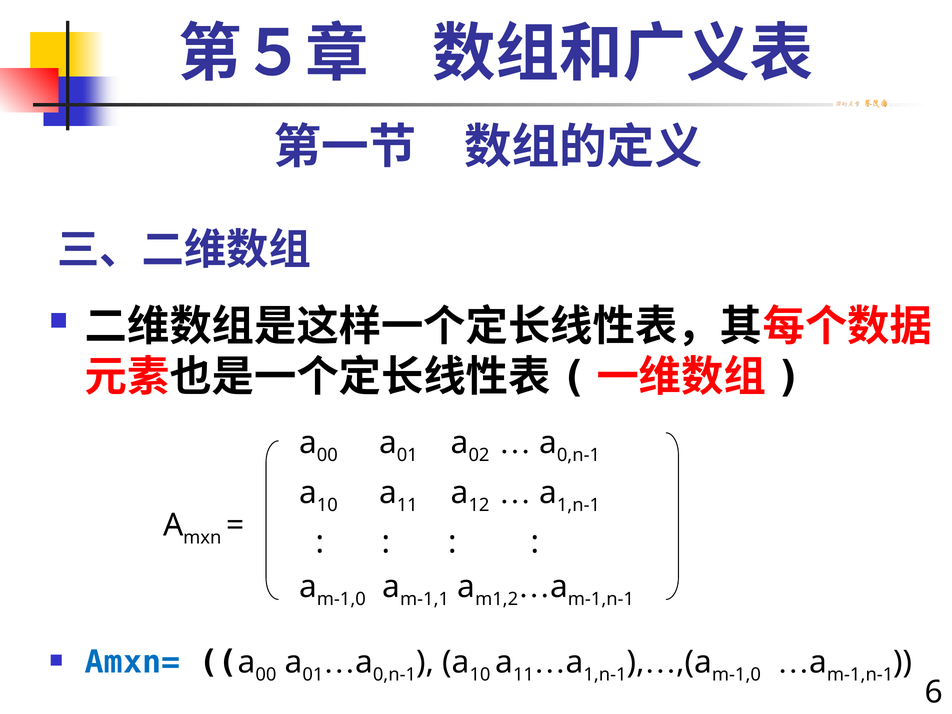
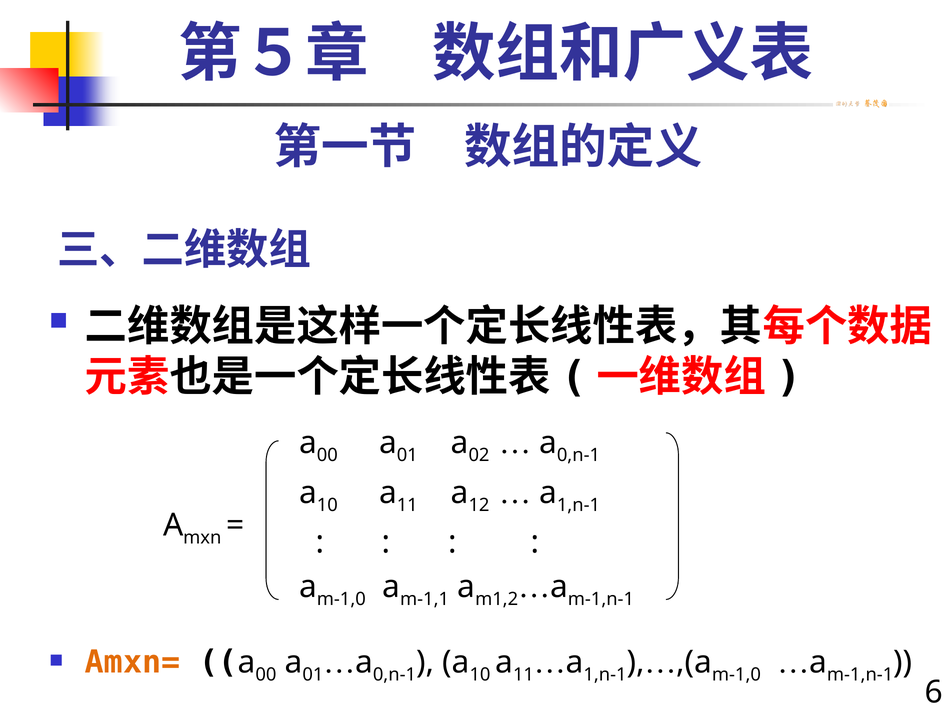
Amxn= colour: blue -> orange (133, 662)
